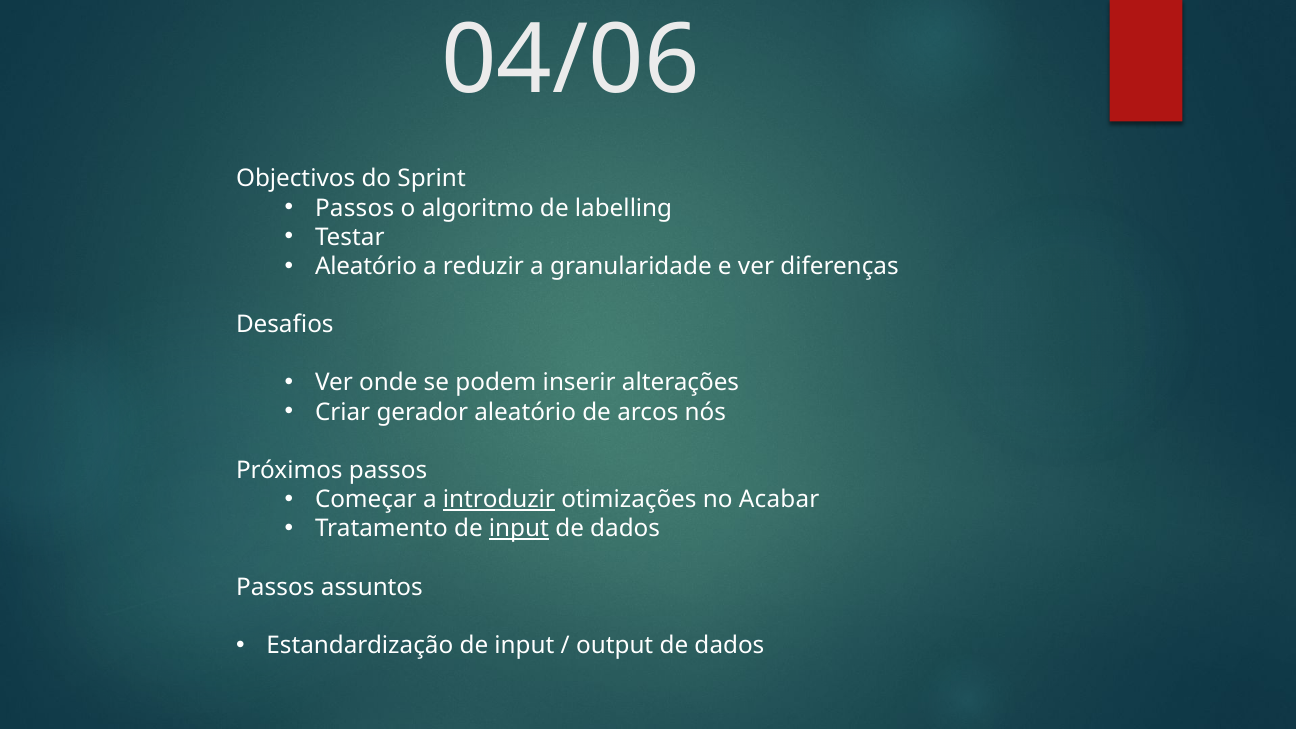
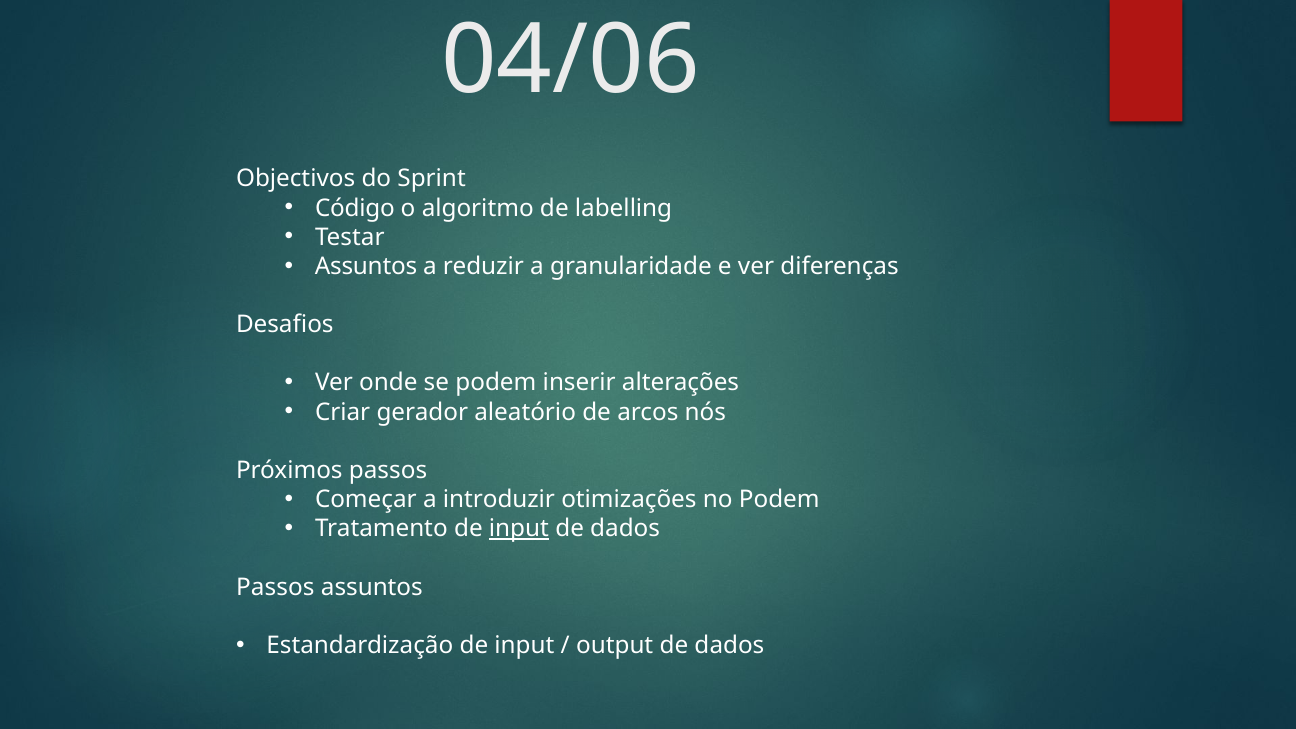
Passos: Passos -> Código (355, 208)
Aleatório: Aleatório -> Assuntos (366, 266)
introduzir underline: present -> none (499, 500)
no Acabar: Acabar -> Podem (779, 500)
